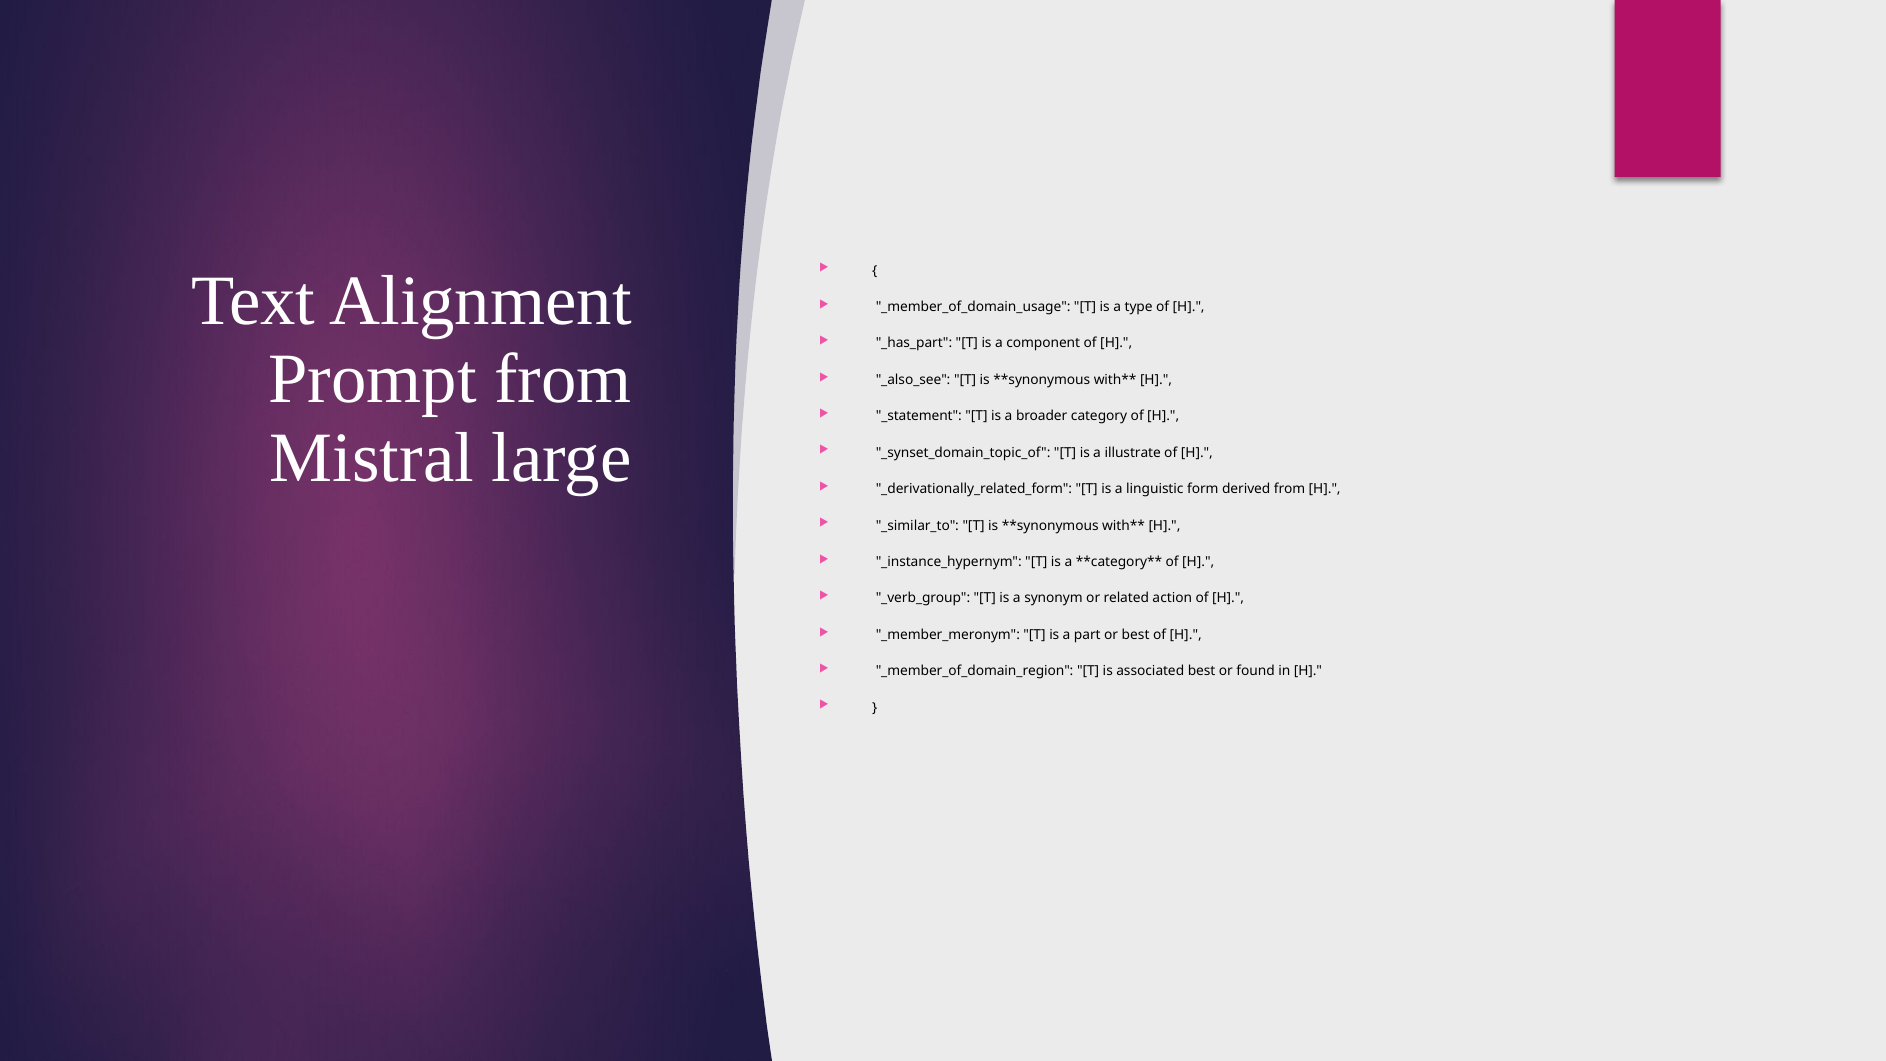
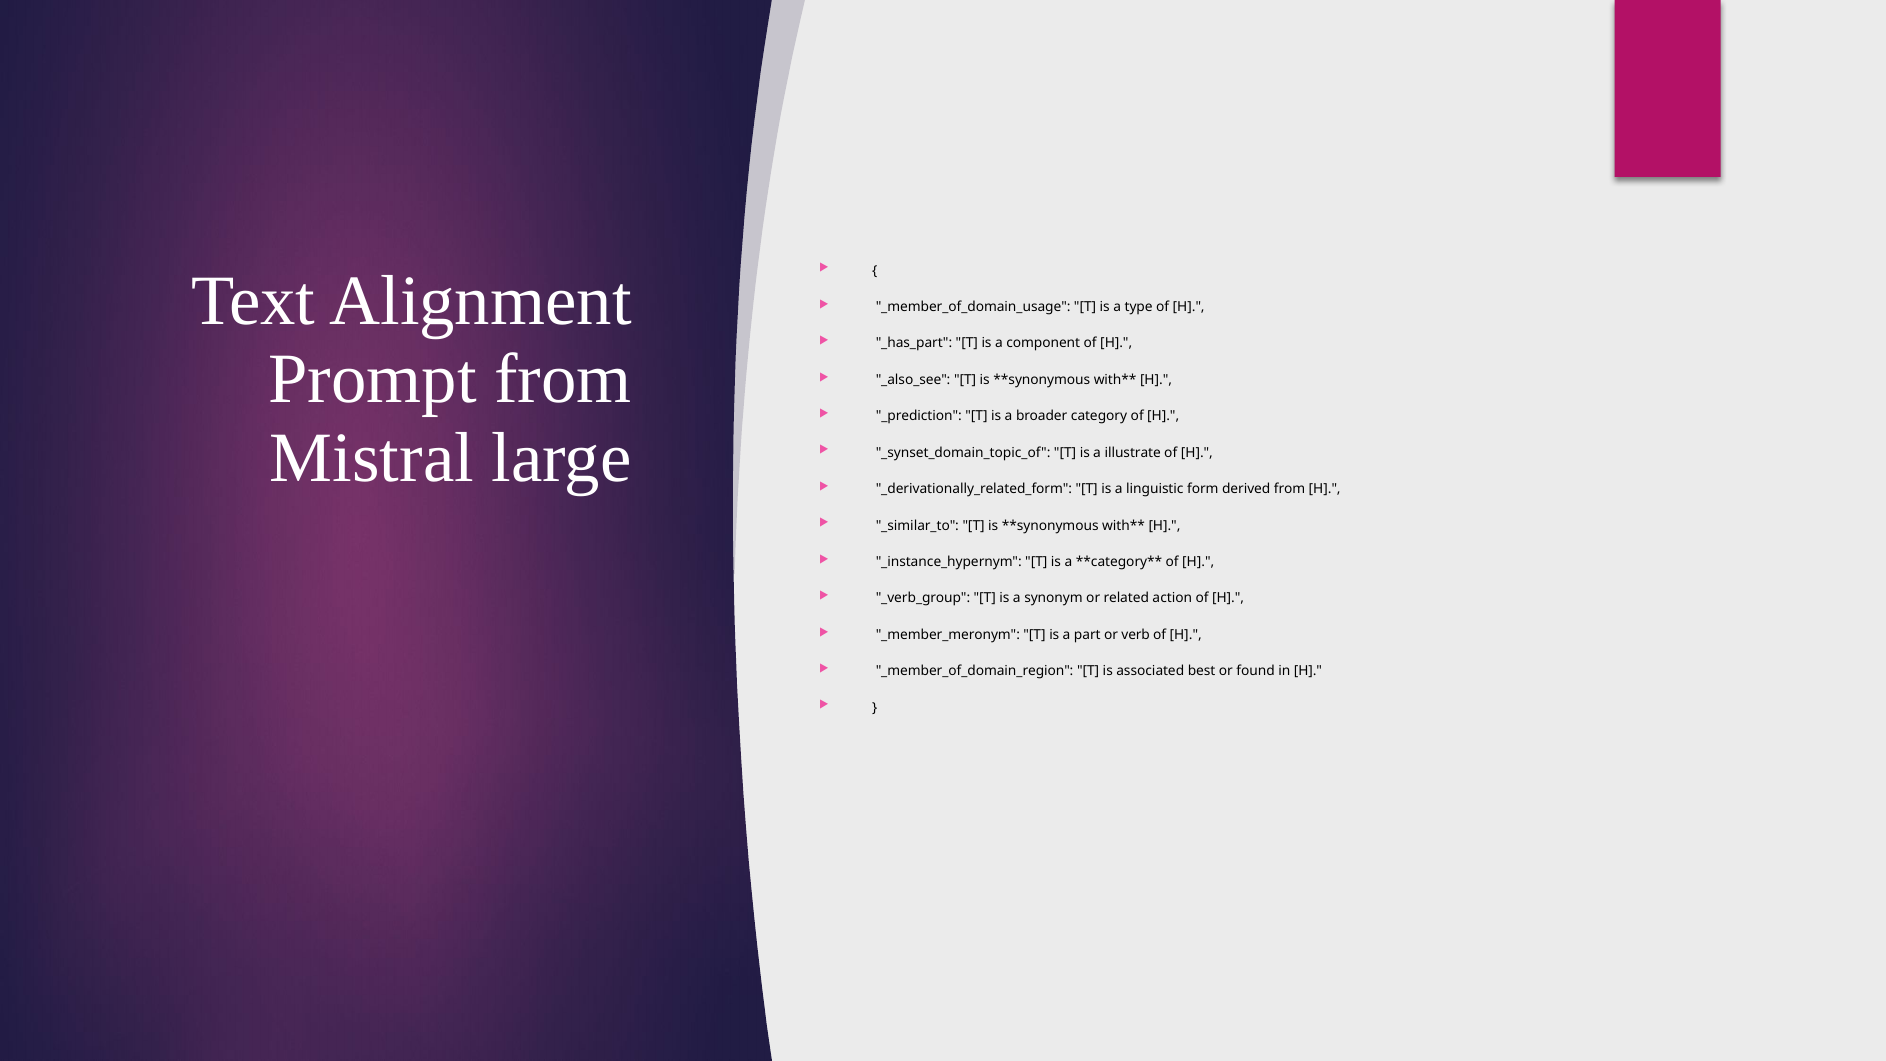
_statement: _statement -> _prediction (919, 416)
or best: best -> verb (1136, 635)
